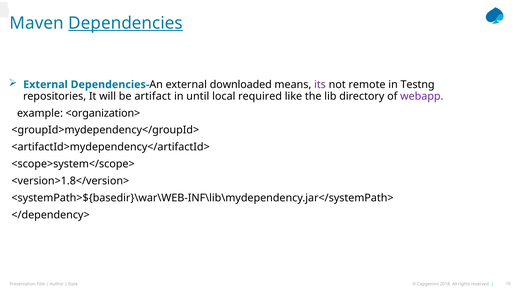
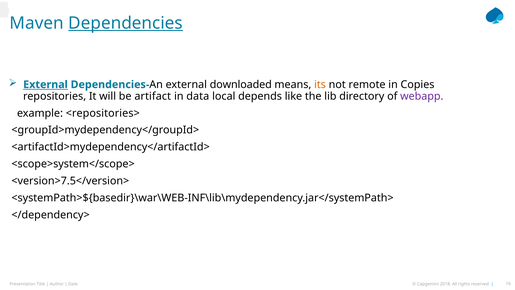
External underline: none -> present (46, 84)
its colour: purple -> orange (320, 84)
Testng: Testng -> Copies (418, 84)
until: until -> data (198, 96)
required: required -> depends (260, 96)
<organization>: <organization> -> <repositories> (103, 113)
<version>1.8</version>: <version>1.8</version> -> <version>7.5</version> (70, 181)
